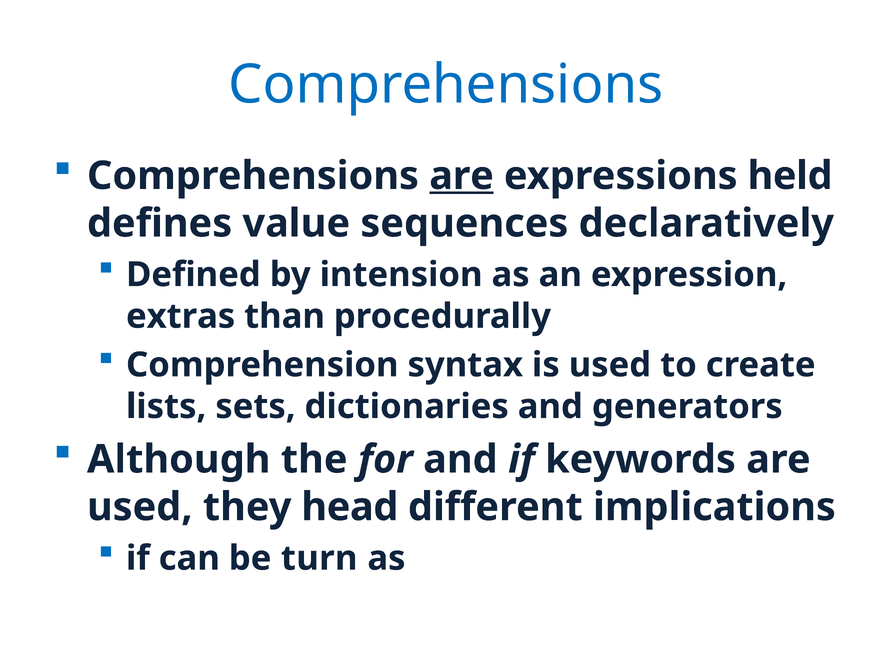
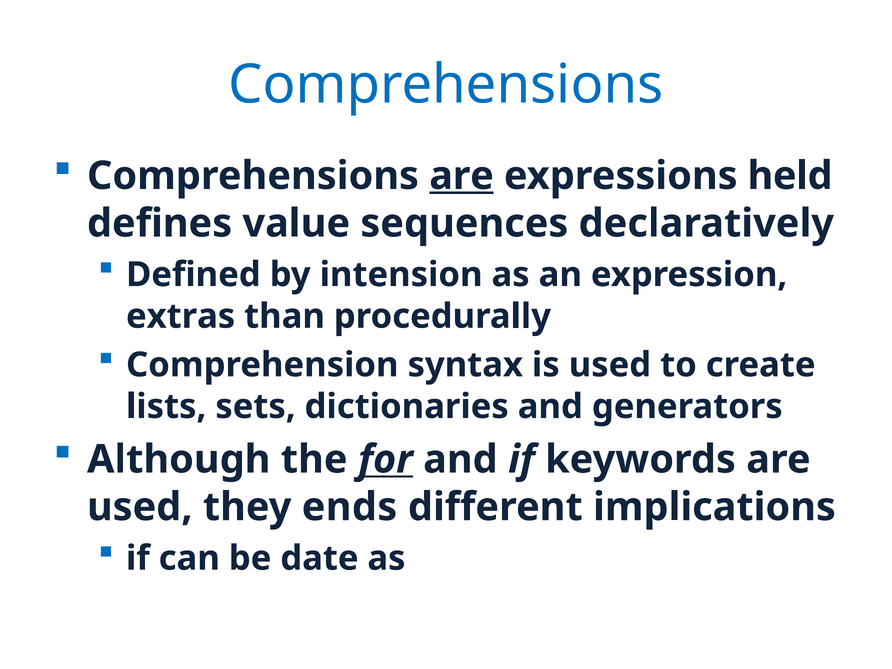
for underline: none -> present (386, 459)
head: head -> ends (349, 507)
turn: turn -> date (319, 558)
